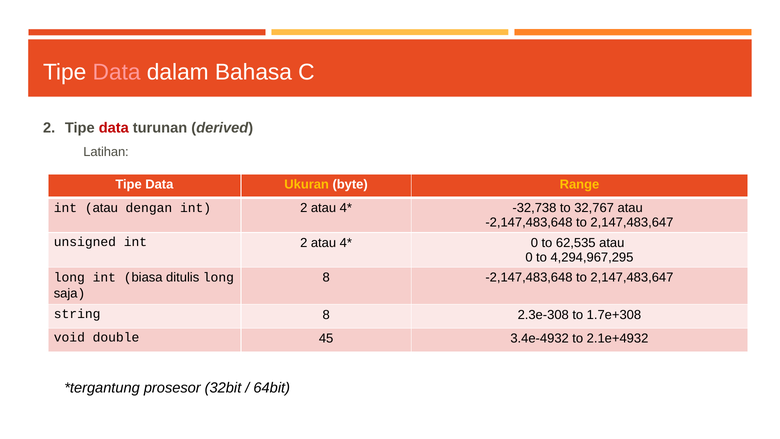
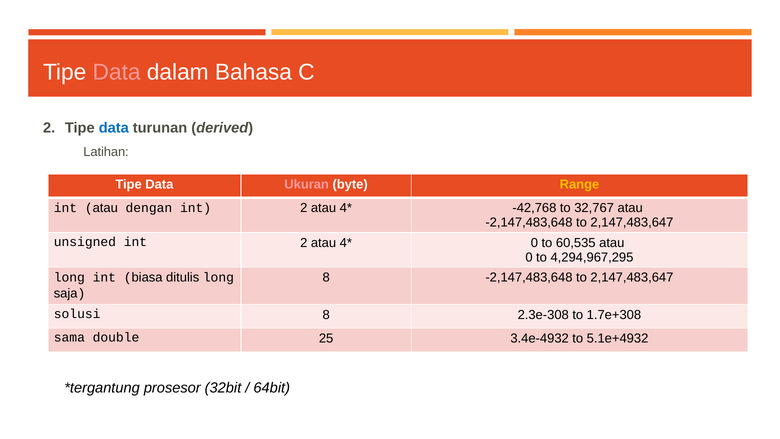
data colour: red -> blue (114, 128)
Ukuran colour: yellow -> pink (307, 184)
-32,738: -32,738 -> -42,768 (534, 208)
62,535: 62,535 -> 60,535 (576, 243)
string: string -> solusi (77, 314)
void: void -> sama (69, 337)
45: 45 -> 25 (326, 338)
2.1e+4932: 2.1e+4932 -> 5.1e+4932 (618, 338)
